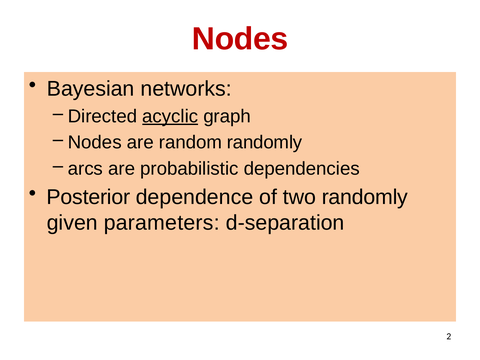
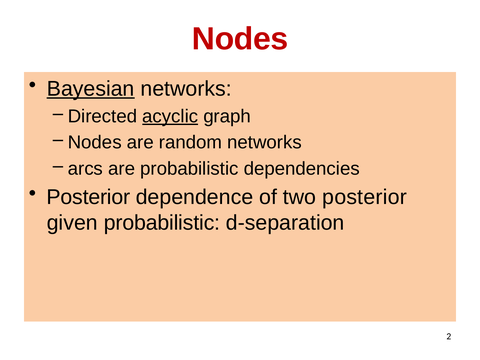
Bayesian underline: none -> present (91, 89)
random randomly: randomly -> networks (264, 142)
two randomly: randomly -> posterior (365, 197)
given parameters: parameters -> probabilistic (162, 223)
